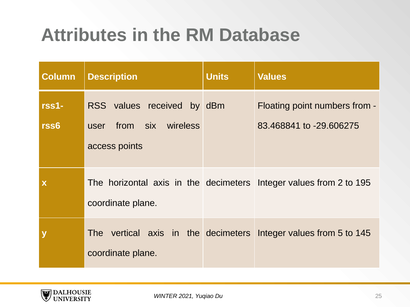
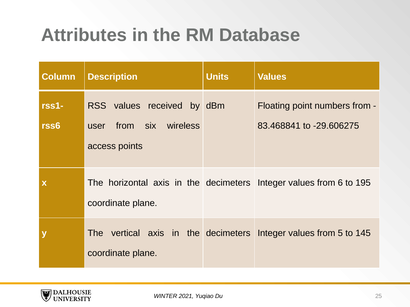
2: 2 -> 6 (340, 183)
